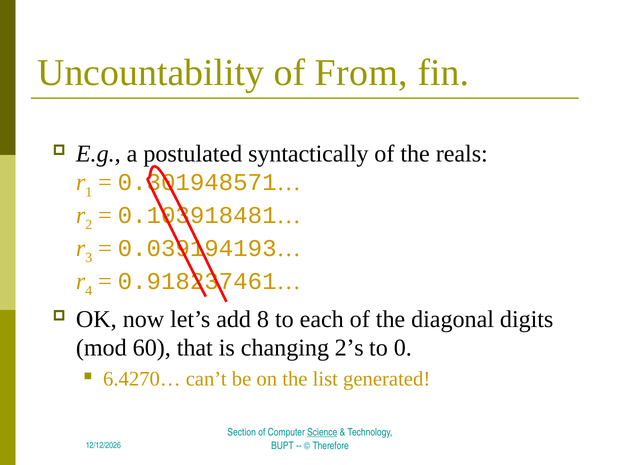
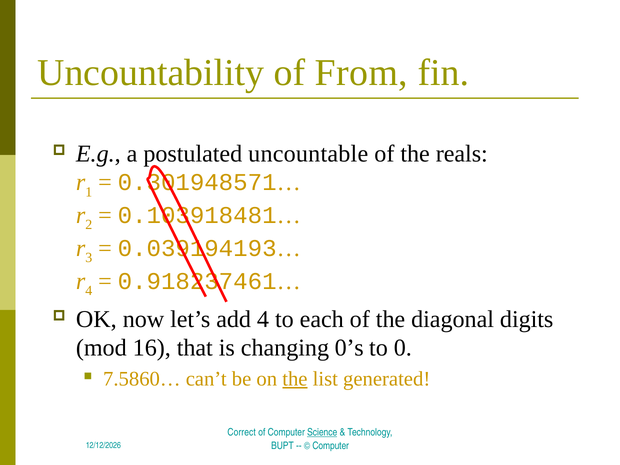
syntactically: syntactically -> uncountable (308, 154)
add 8: 8 -> 4 (263, 319)
60: 60 -> 16 (152, 348)
2’s: 2’s -> 0’s (349, 348)
6.4270…: 6.4270… -> 7.5860… (142, 379)
the underline: none -> present (295, 379)
Section: Section -> Correct (242, 432)
Therefore: Therefore -> Computer (331, 446)
